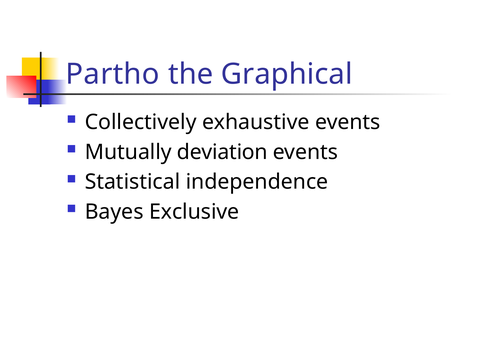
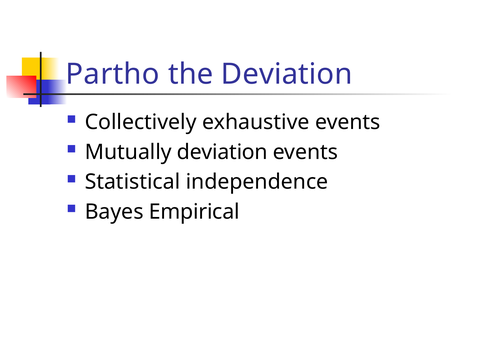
the Graphical: Graphical -> Deviation (287, 74)
Exclusive: Exclusive -> Empirical (194, 212)
